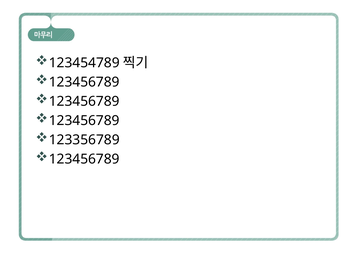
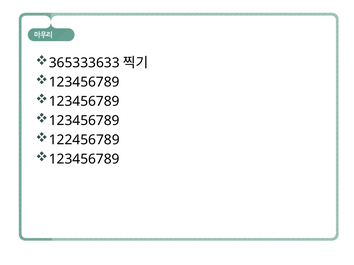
123454789: 123454789 -> 365333633 (84, 63)
123356789: 123356789 -> 122456789 (84, 140)
